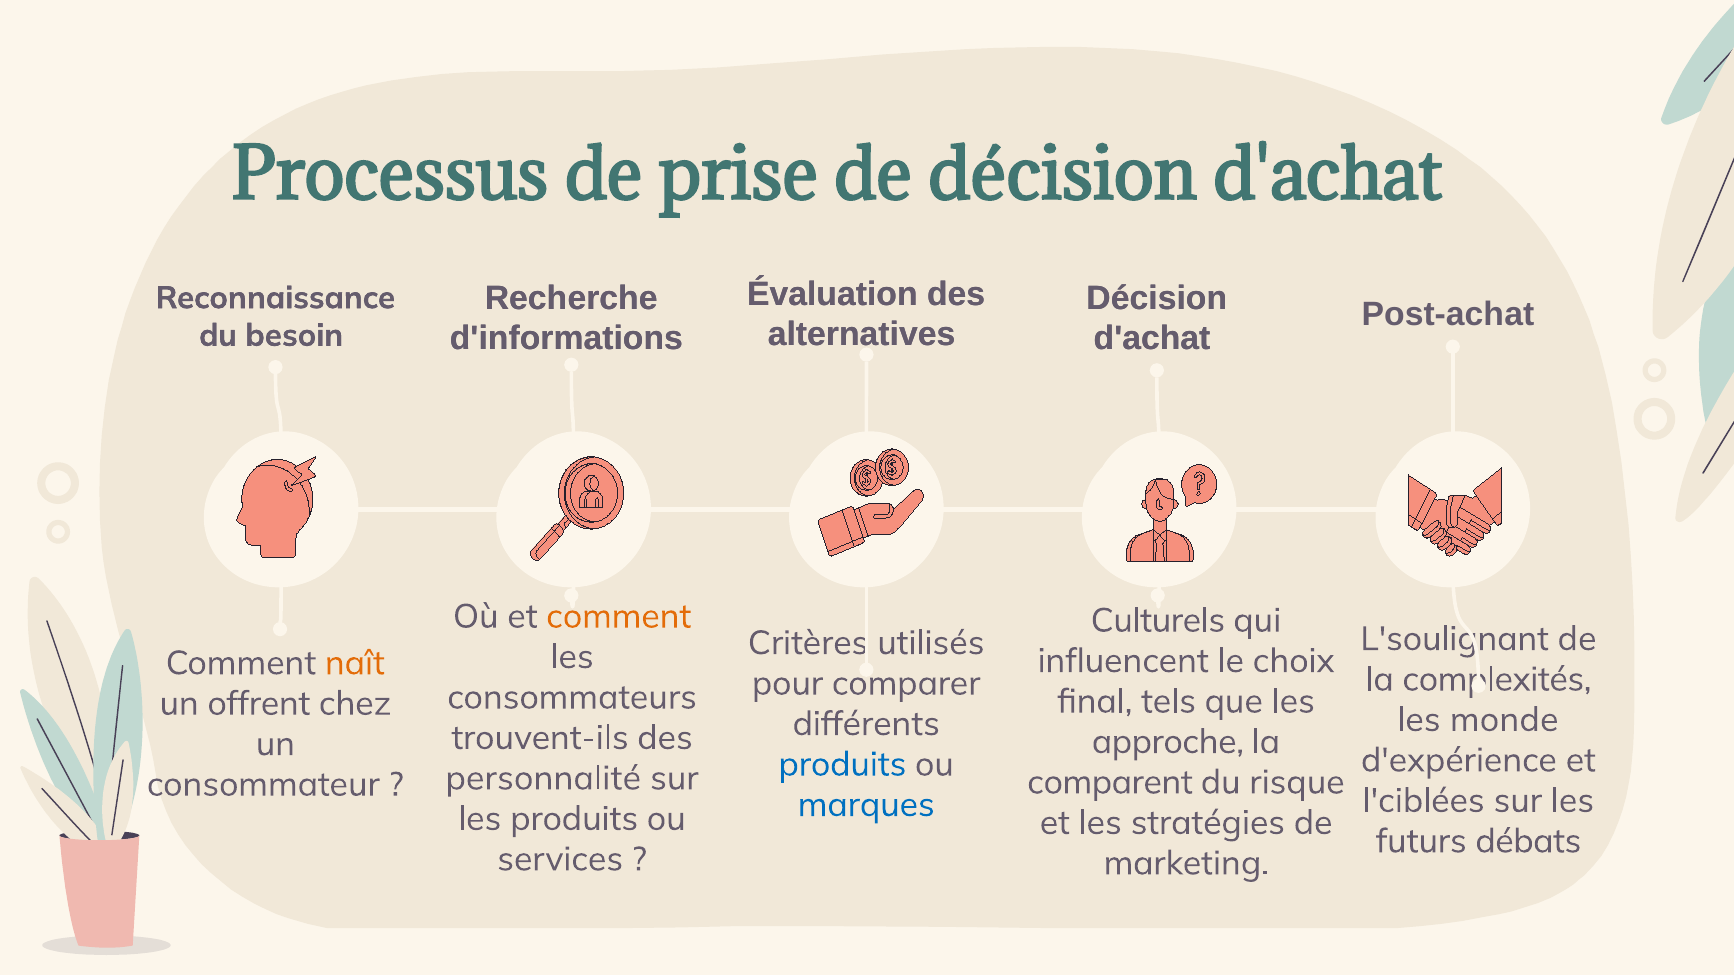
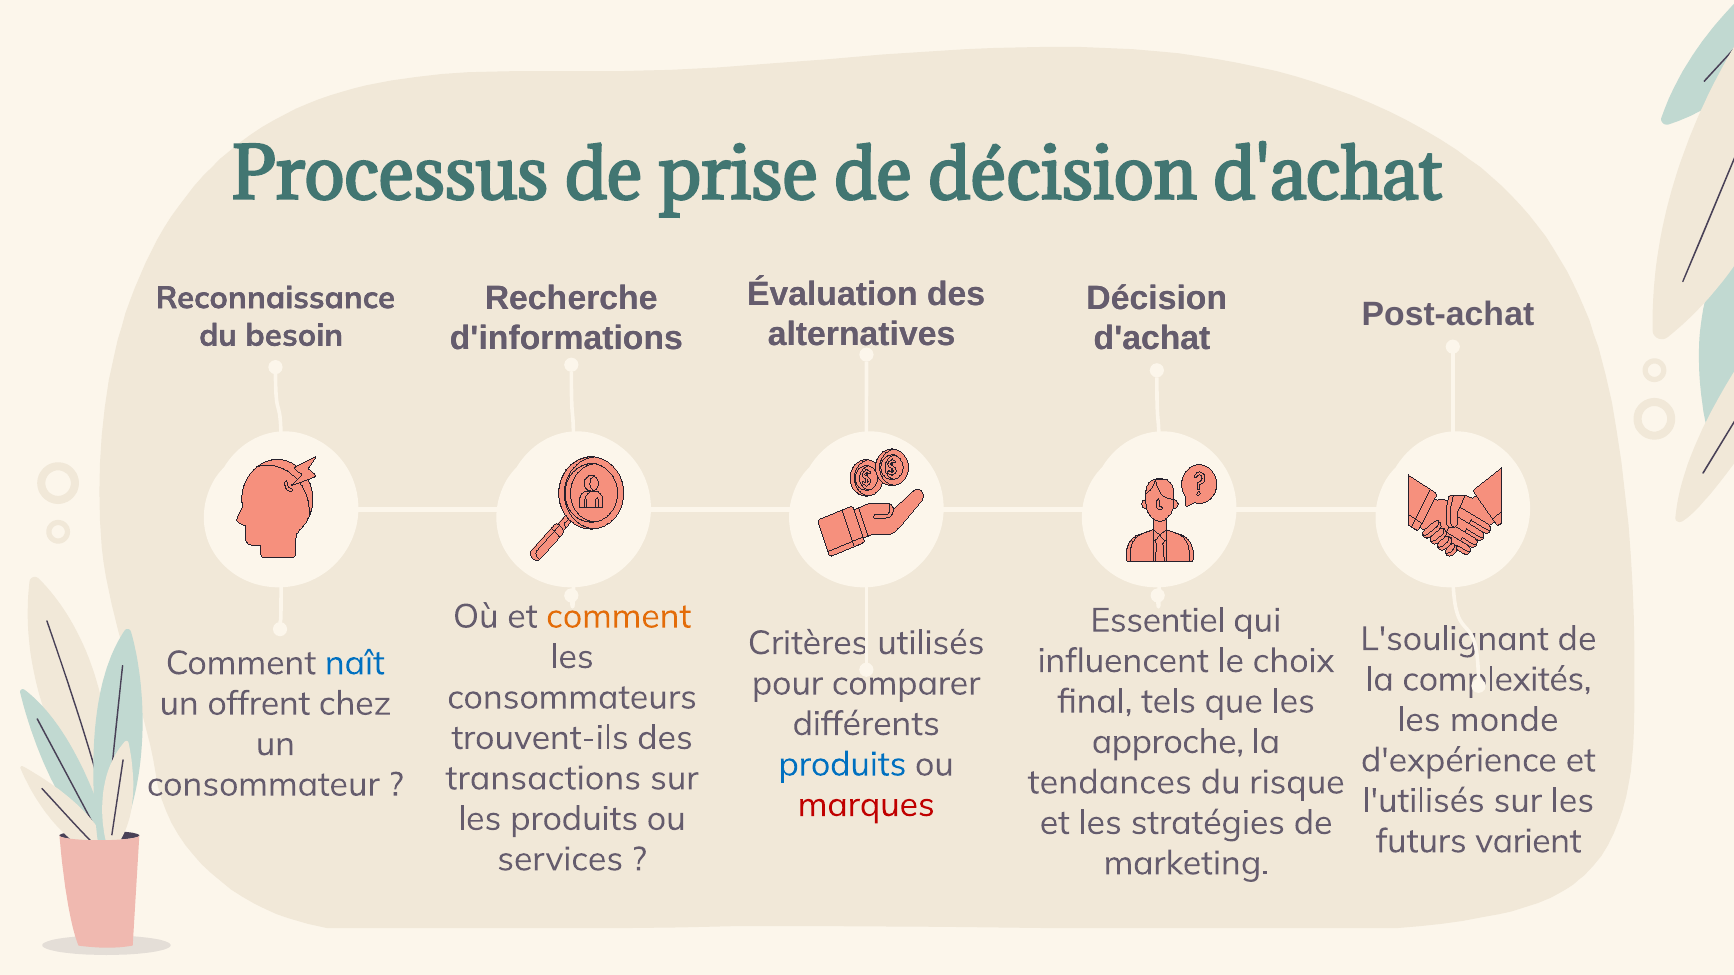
Culturels: Culturels -> Essentiel (1158, 621)
naît colour: orange -> blue (355, 663)
personnalité: personnalité -> transactions (543, 779)
comparent: comparent -> tendances (1110, 783)
l'ciblées: l'ciblées -> l'utilisés (1424, 801)
marques colour: blue -> red (866, 805)
débats: débats -> varient (1528, 842)
